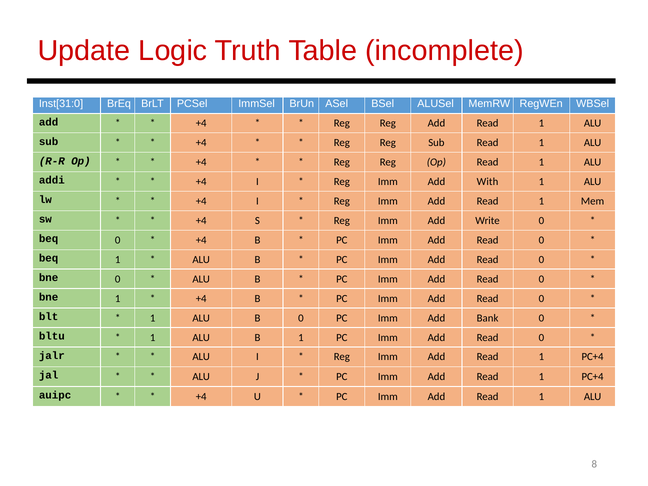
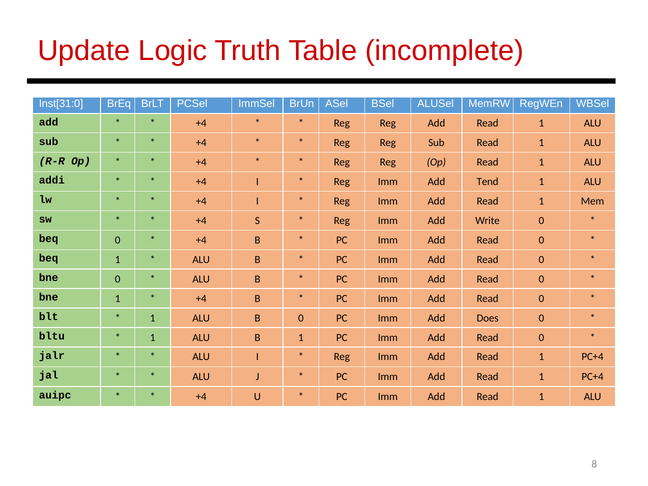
With: With -> Tend (488, 182)
Bank: Bank -> Does (488, 318)
